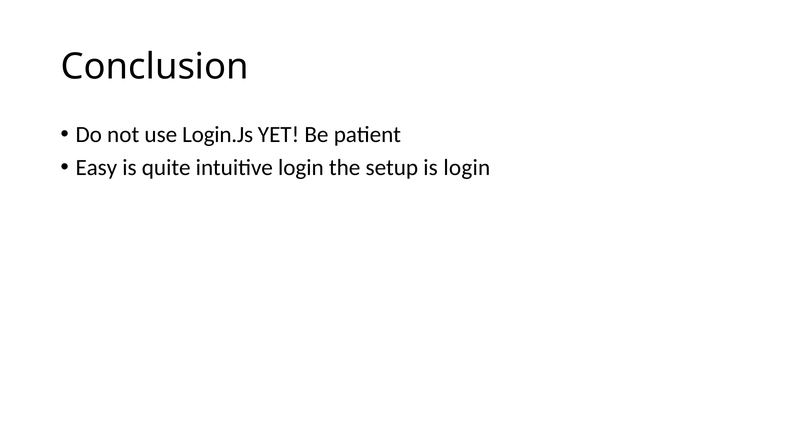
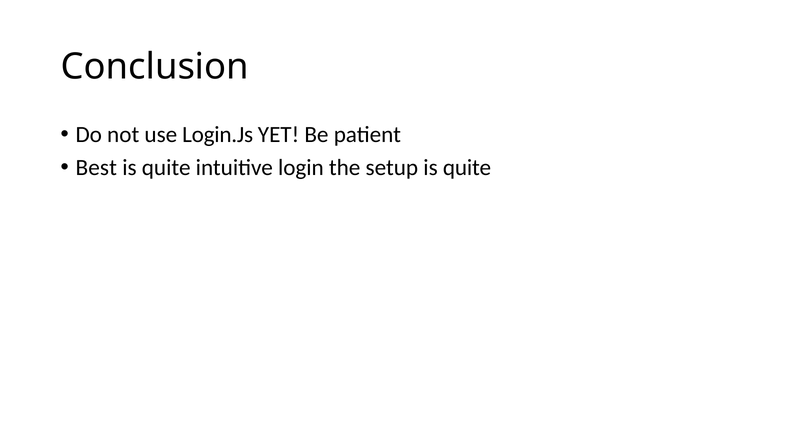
Easy: Easy -> Best (96, 168)
setup is login: login -> quite (467, 168)
